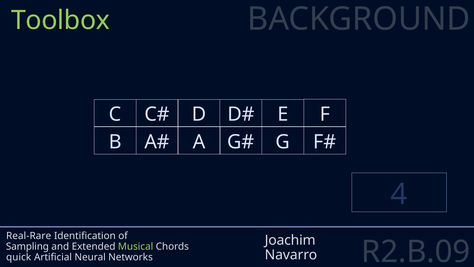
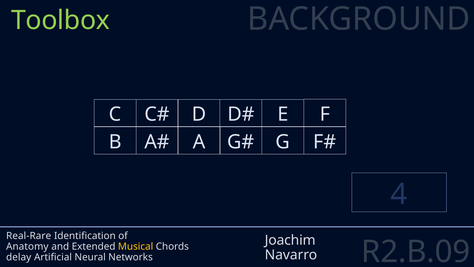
Sampling: Sampling -> Anatomy (27, 246)
Musical colour: light green -> yellow (136, 246)
quick: quick -> delay (19, 257)
